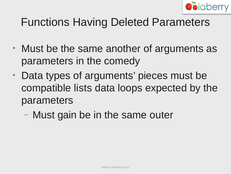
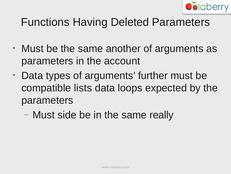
comedy: comedy -> account (122, 61)
pieces: pieces -> further (153, 75)
gain: gain -> side (67, 115)
outer: outer -> really (162, 115)
